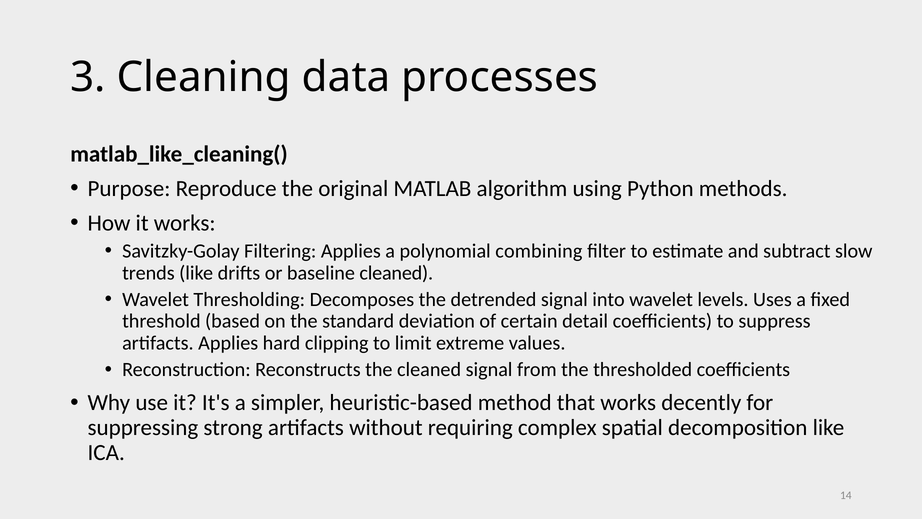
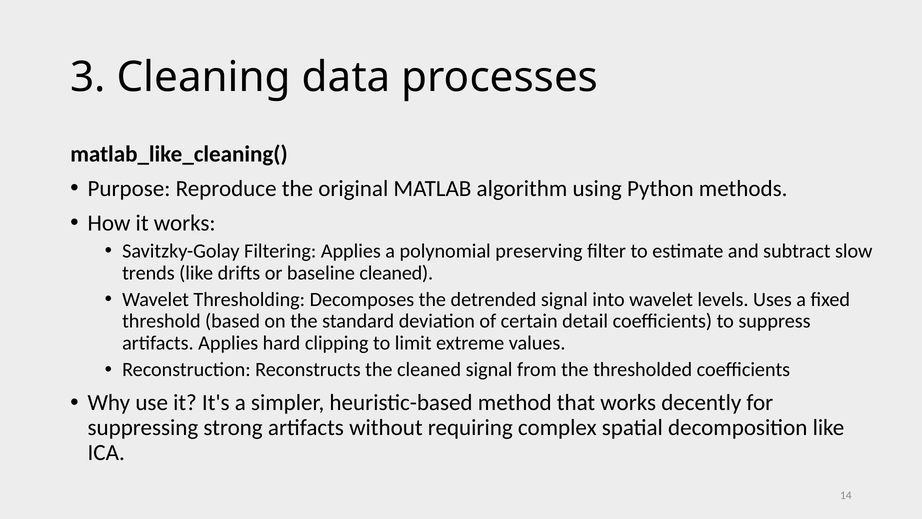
combining: combining -> preserving (539, 251)
